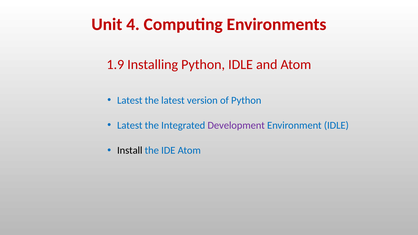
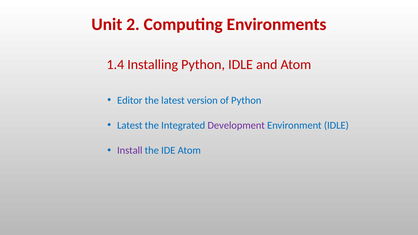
4: 4 -> 2 (133, 25)
1.9: 1.9 -> 1.4 (115, 65)
Latest: Latest -> Editor (130, 100)
Install colour: black -> purple (130, 151)
